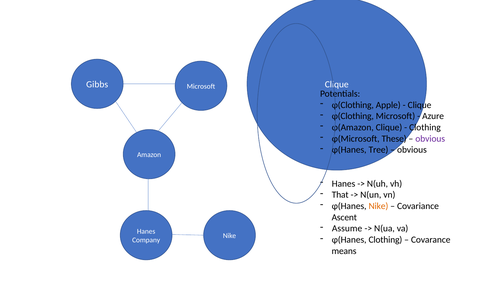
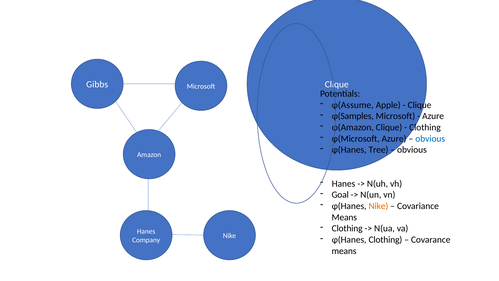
φ(Clothing: φ(Clothing -> φ(Assume (353, 105)
φ(Clothing: φ(Clothing -> φ(Samples (353, 116)
φ(Microsoft These: These -> Azure (394, 138)
obvious colour: purple -> blue (430, 138)
That: That -> Goal (340, 195)
Ascent: Ascent -> Means (344, 217)
Assume: Assume -> Clothing (347, 228)
